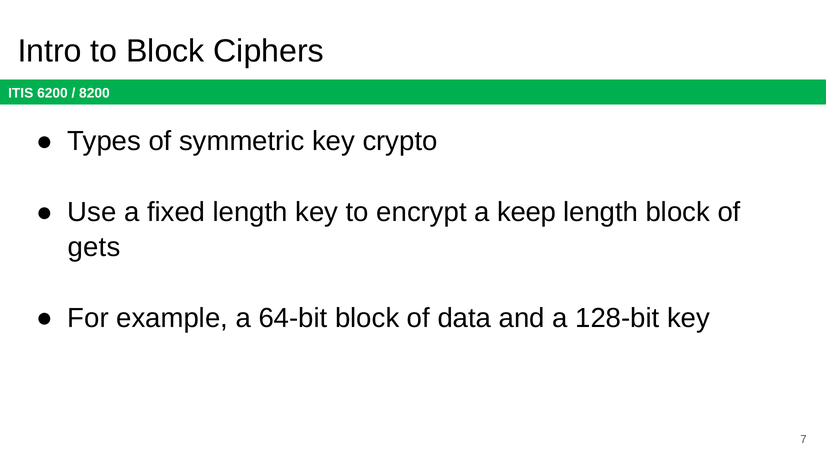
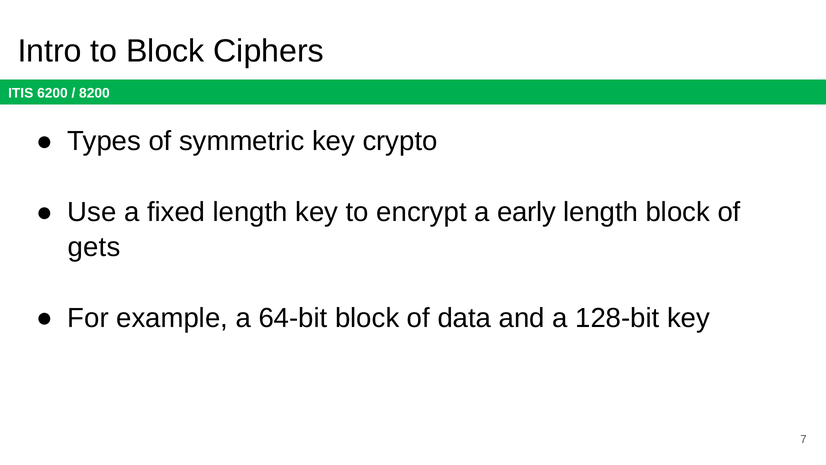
keep: keep -> early (527, 212)
